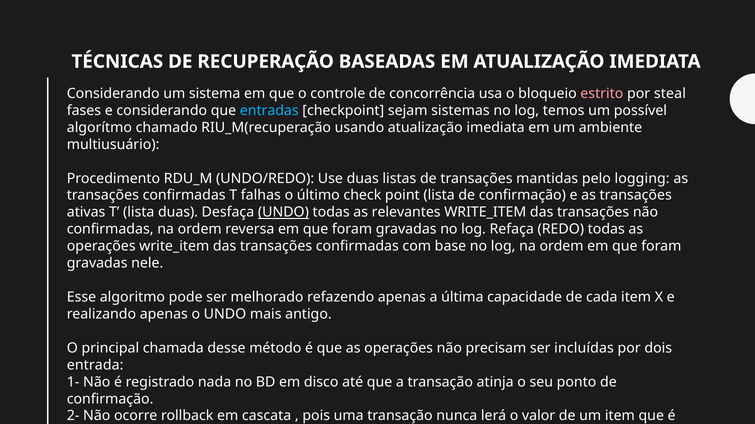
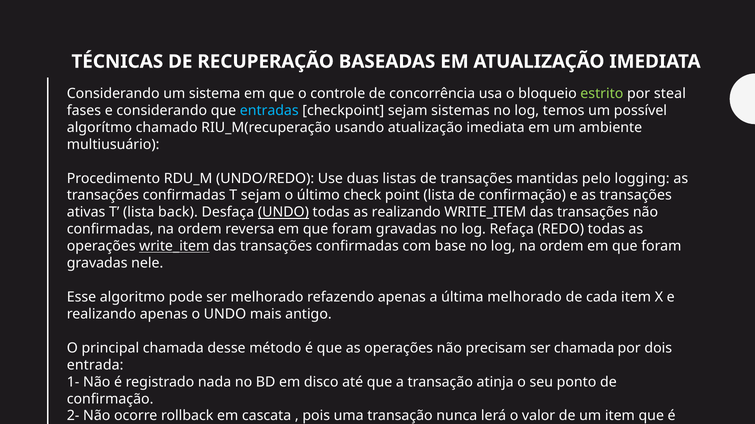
estrito colour: pink -> light green (602, 94)
T falhas: falhas -> sejam (261, 196)
lista duas: duas -> back (178, 213)
as relevantes: relevantes -> realizando (406, 213)
write_item underline: none -> present (174, 247)
última capacidade: capacidade -> melhorado (525, 298)
ser incluídas: incluídas -> chamada (584, 349)
